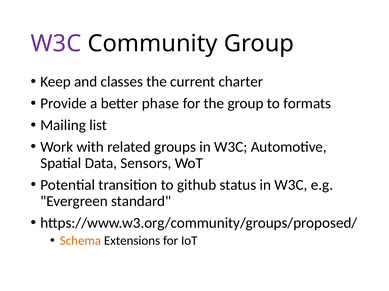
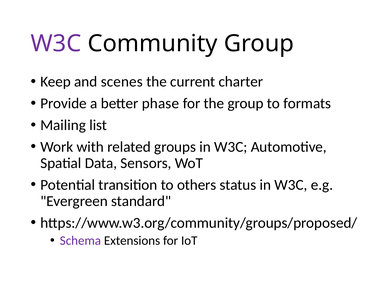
classes: classes -> scenes (122, 82)
github: github -> others (197, 185)
Schema colour: orange -> purple (80, 241)
